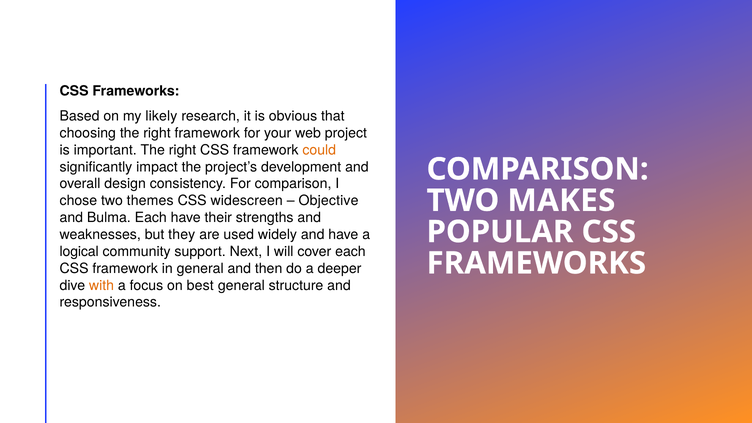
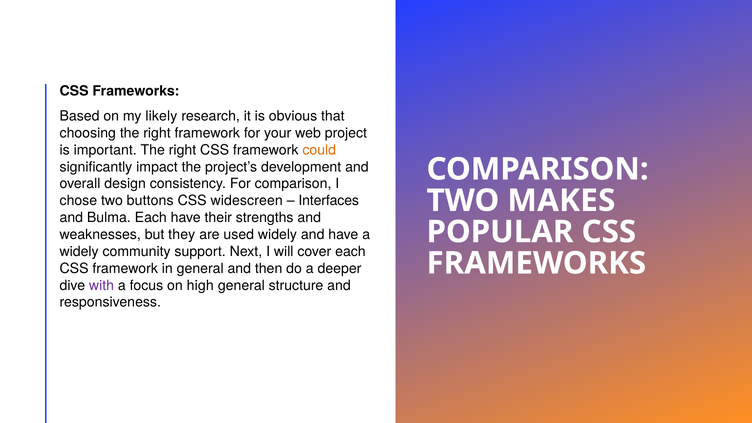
themes: themes -> buttons (150, 201)
Objective: Objective -> Interfaces (329, 201)
logical: logical -> widely (79, 252)
with colour: orange -> purple (102, 285)
best: best -> high (200, 285)
